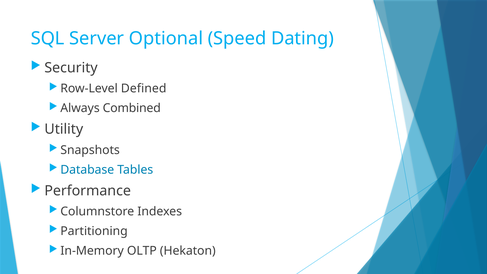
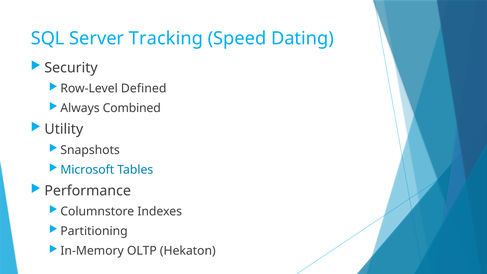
Optional: Optional -> Tracking (166, 38)
Database: Database -> Microsoft (87, 170)
